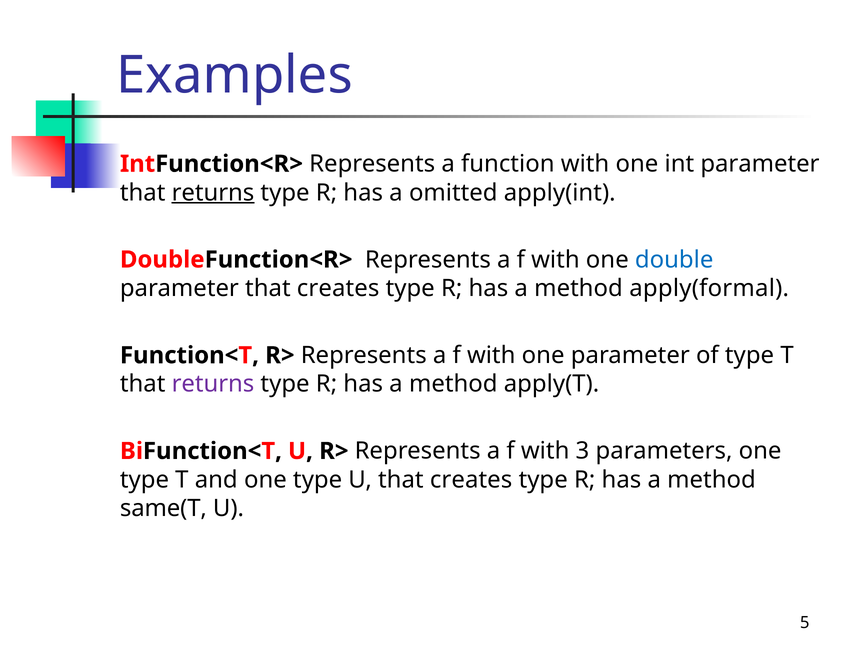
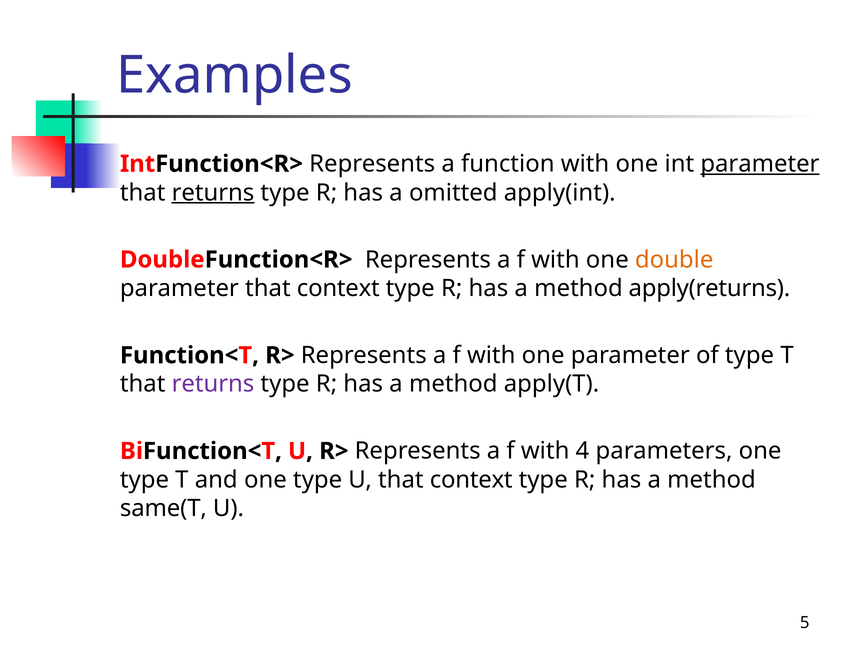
parameter underline: none -> present (760, 164)
double colour: blue -> orange (674, 260)
parameter that creates: creates -> context (338, 288)
apply(formal: apply(formal -> apply(returns (709, 288)
3: 3 -> 4 (582, 451)
U that creates: creates -> context (471, 480)
